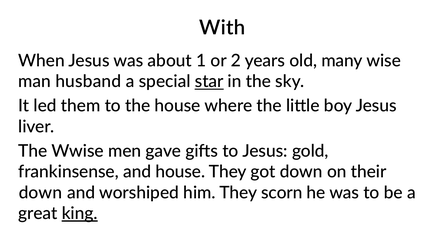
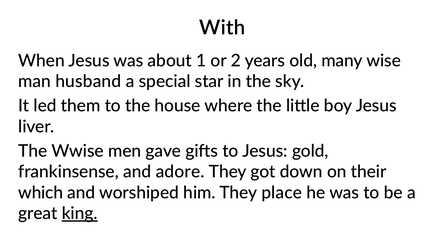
star underline: present -> none (209, 82)
and house: house -> adore (180, 172)
down: down -> which (41, 193)
scorn: scorn -> place (282, 193)
